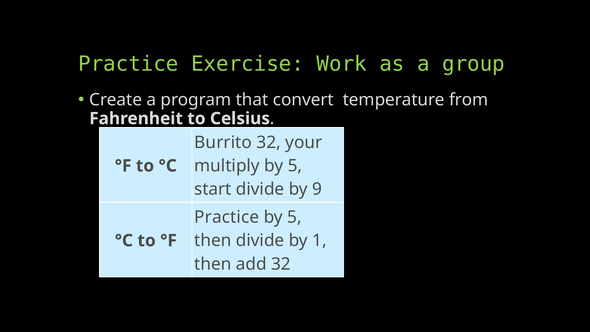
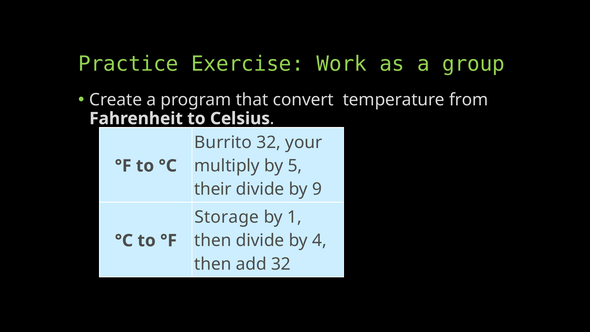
start: start -> their (213, 189)
Practice: Practice -> Storage (227, 217)
5: 5 -> 1 (294, 217)
1: 1 -> 4 (319, 241)
